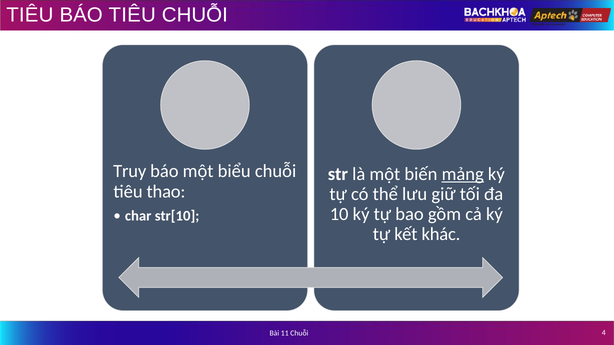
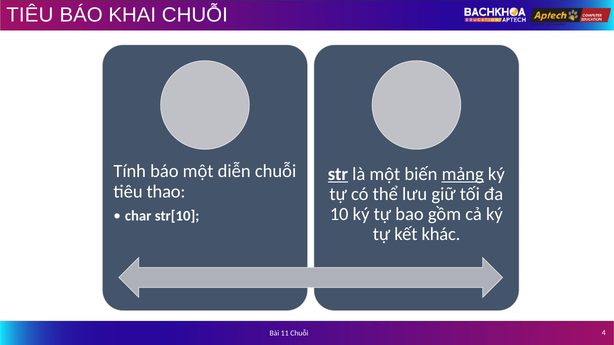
BÁO TIÊU: TIÊU -> KHAI (132, 15)
Truy: Truy -> Tính (130, 172)
biểu: biểu -> diễn (234, 172)
str underline: none -> present (338, 174)
